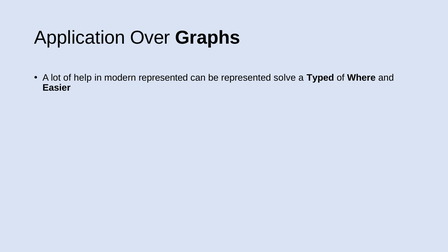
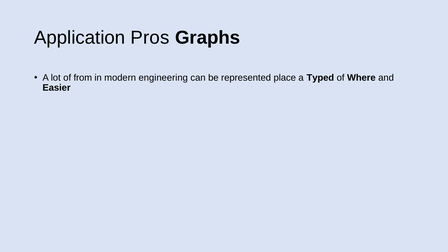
Over: Over -> Pros (150, 38)
help: help -> from (83, 78)
modern represented: represented -> engineering (163, 78)
solve: solve -> place (285, 78)
